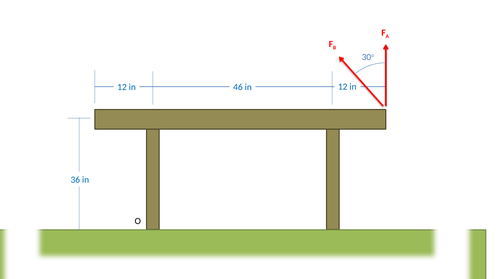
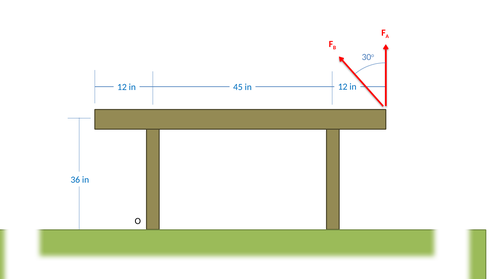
46: 46 -> 45 (238, 87)
